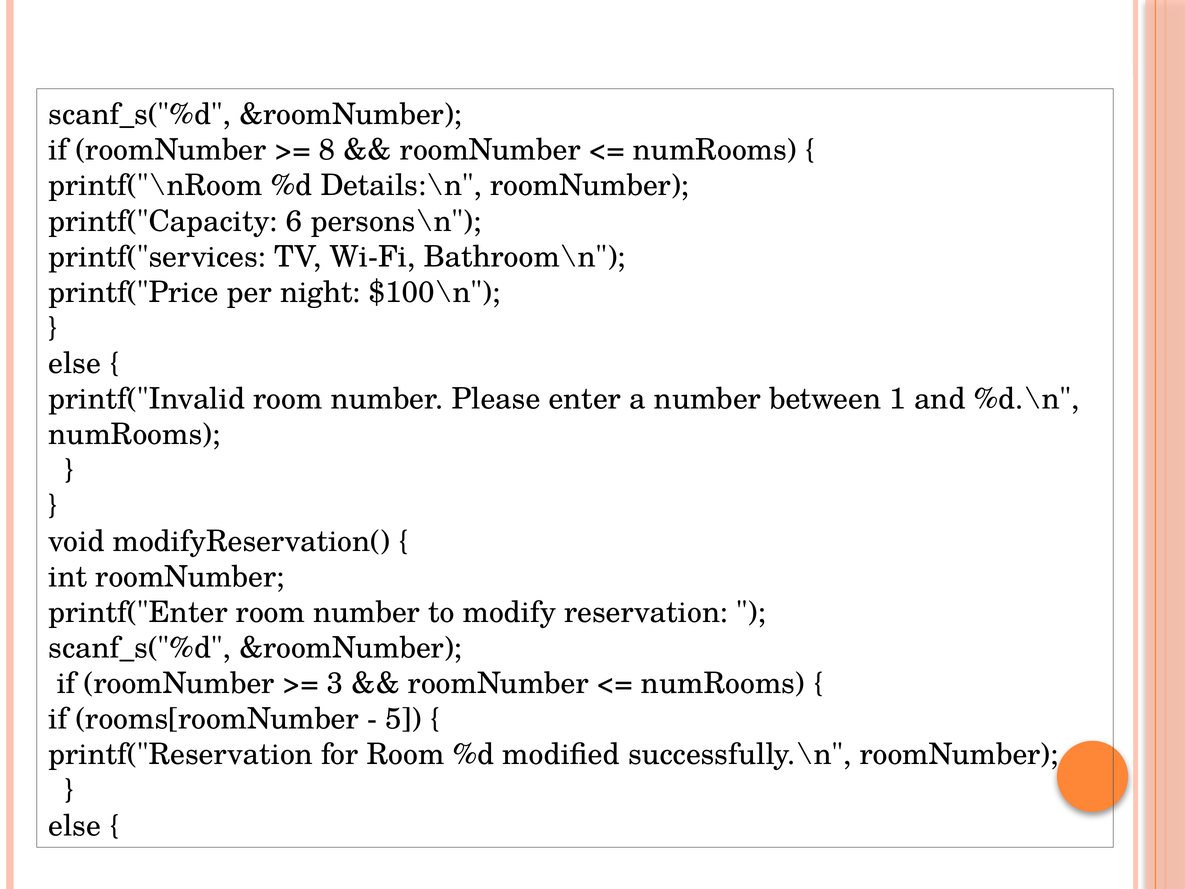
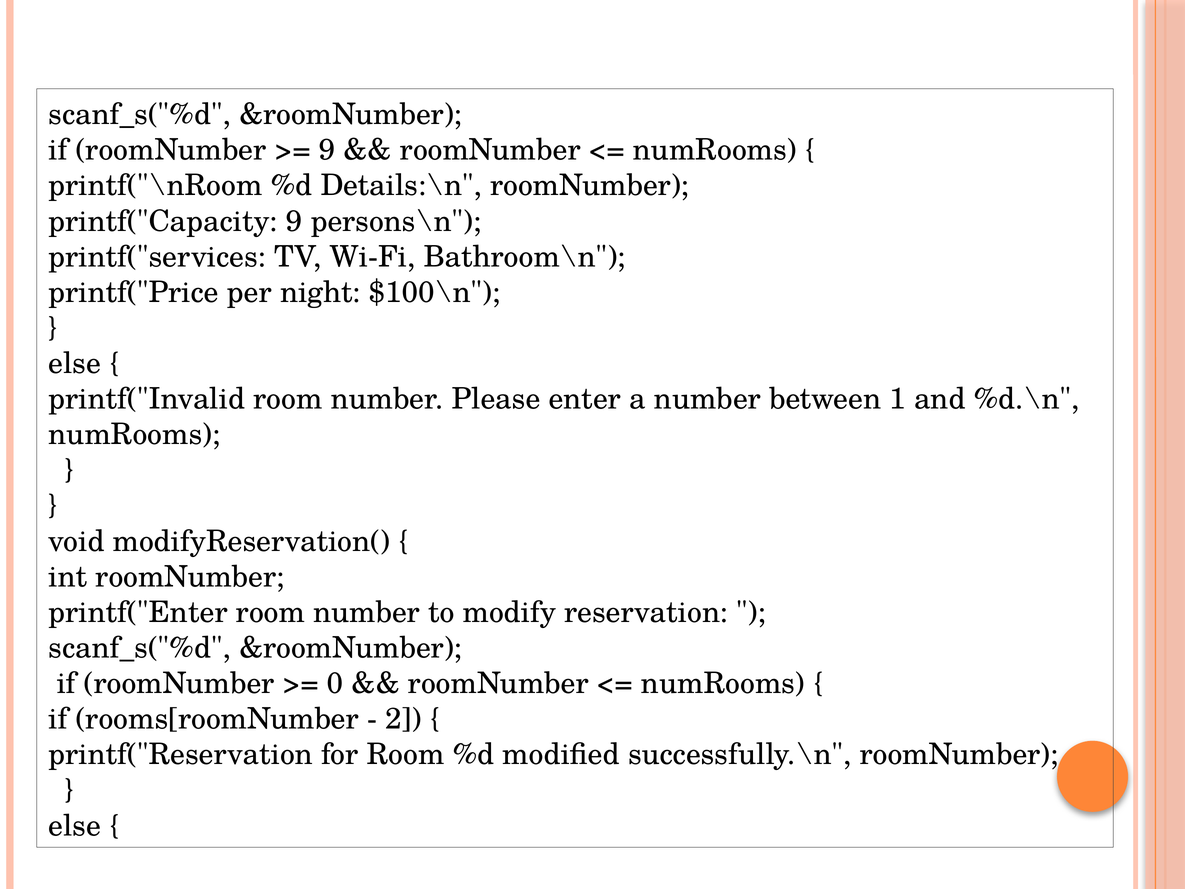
8: 8 -> 9 (327, 150)
printf("Capacity 6: 6 -> 9 (294, 221)
3: 3 -> 0 (335, 683)
5: 5 -> 2 (403, 719)
